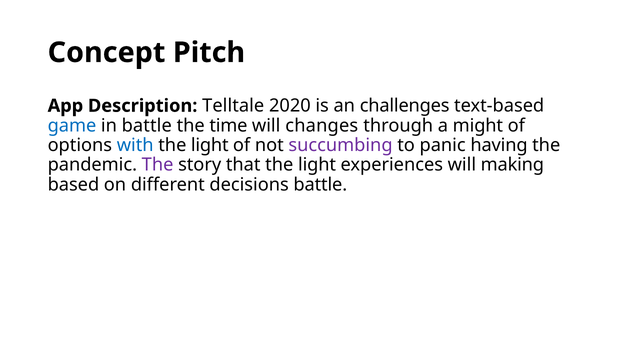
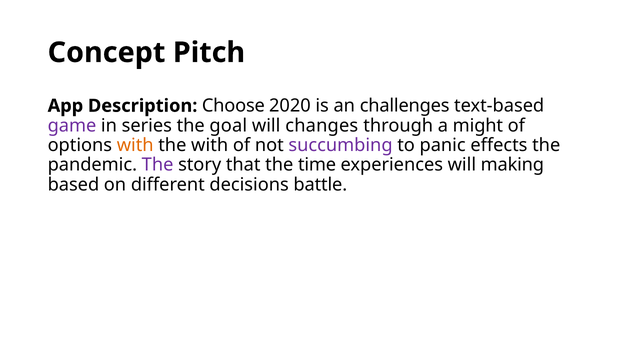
Telltale: Telltale -> Choose (233, 106)
game colour: blue -> purple (72, 125)
in battle: battle -> series (147, 125)
time: time -> goal (228, 125)
with colour: blue -> orange (135, 145)
light: light -> with (210, 145)
having: having -> effects (499, 145)
that the light: light -> time (317, 165)
